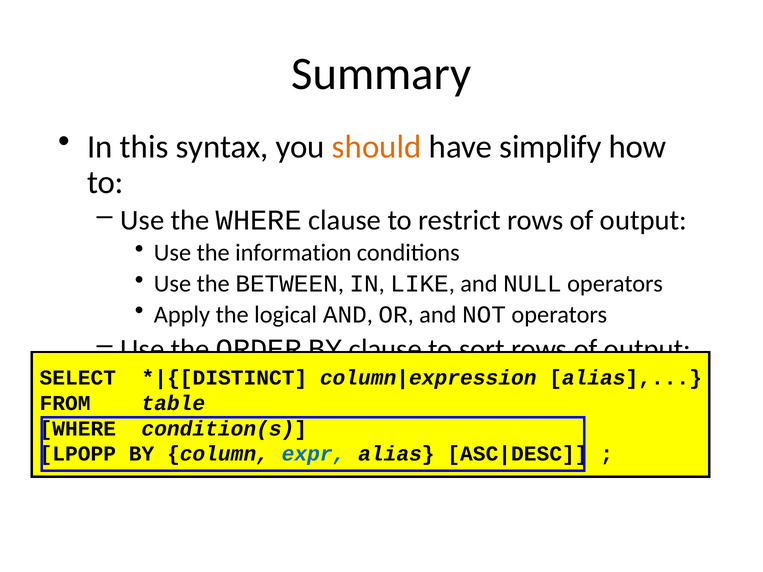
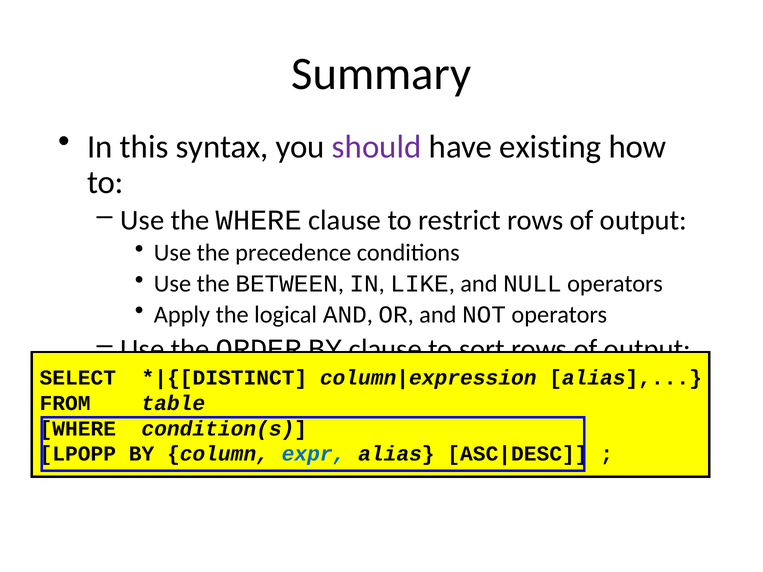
should colour: orange -> purple (377, 147)
simplify: simplify -> existing (550, 147)
information: information -> precedence (293, 253)
